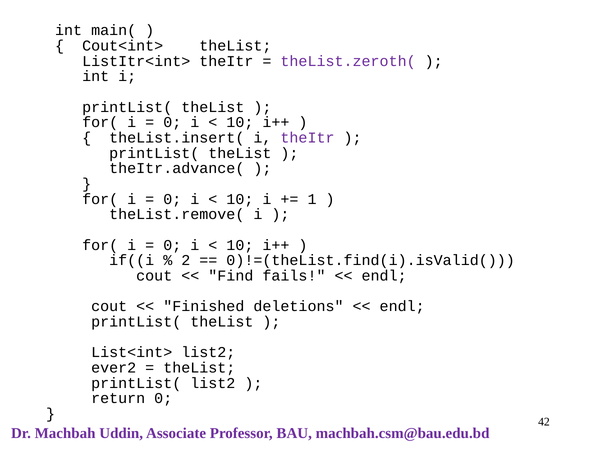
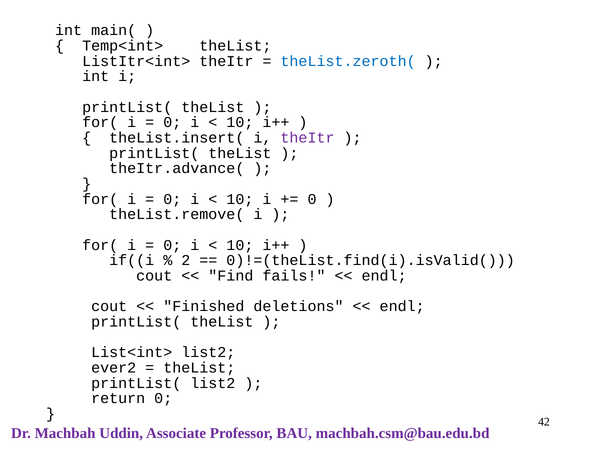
Cout<int>: Cout<int> -> Temp<int> (123, 46)
theList.zeroth( colour: purple -> blue (348, 61)
1: 1 -> 0 (312, 199)
